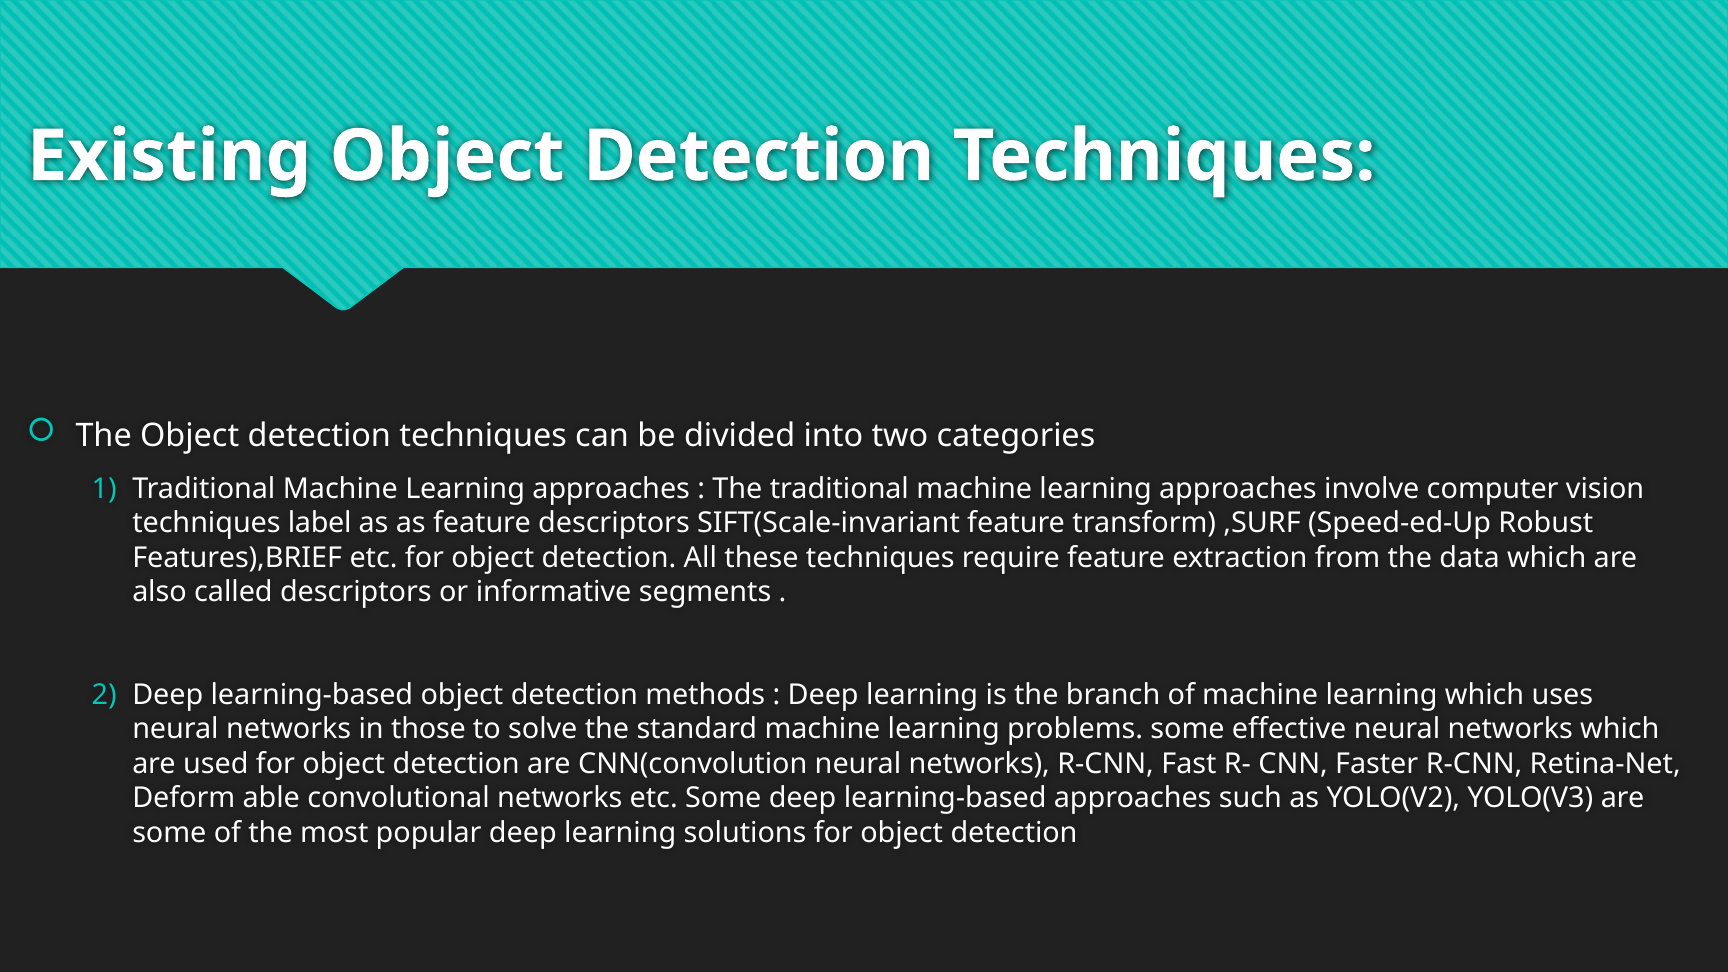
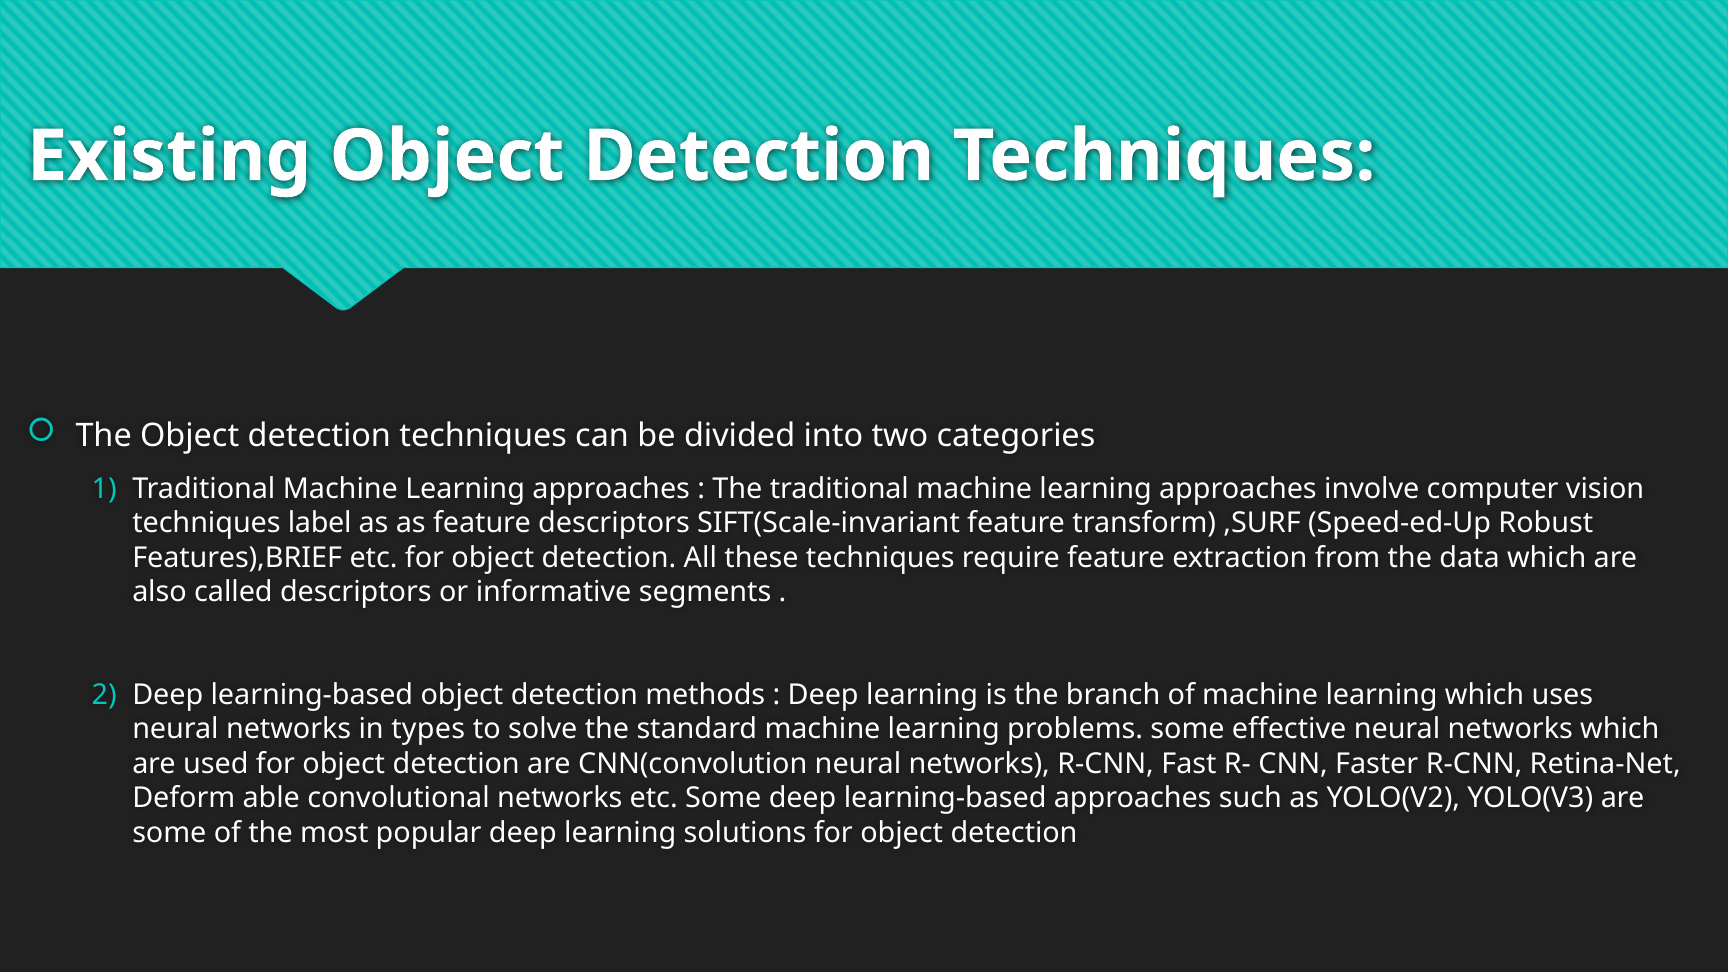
those: those -> types (428, 729)
